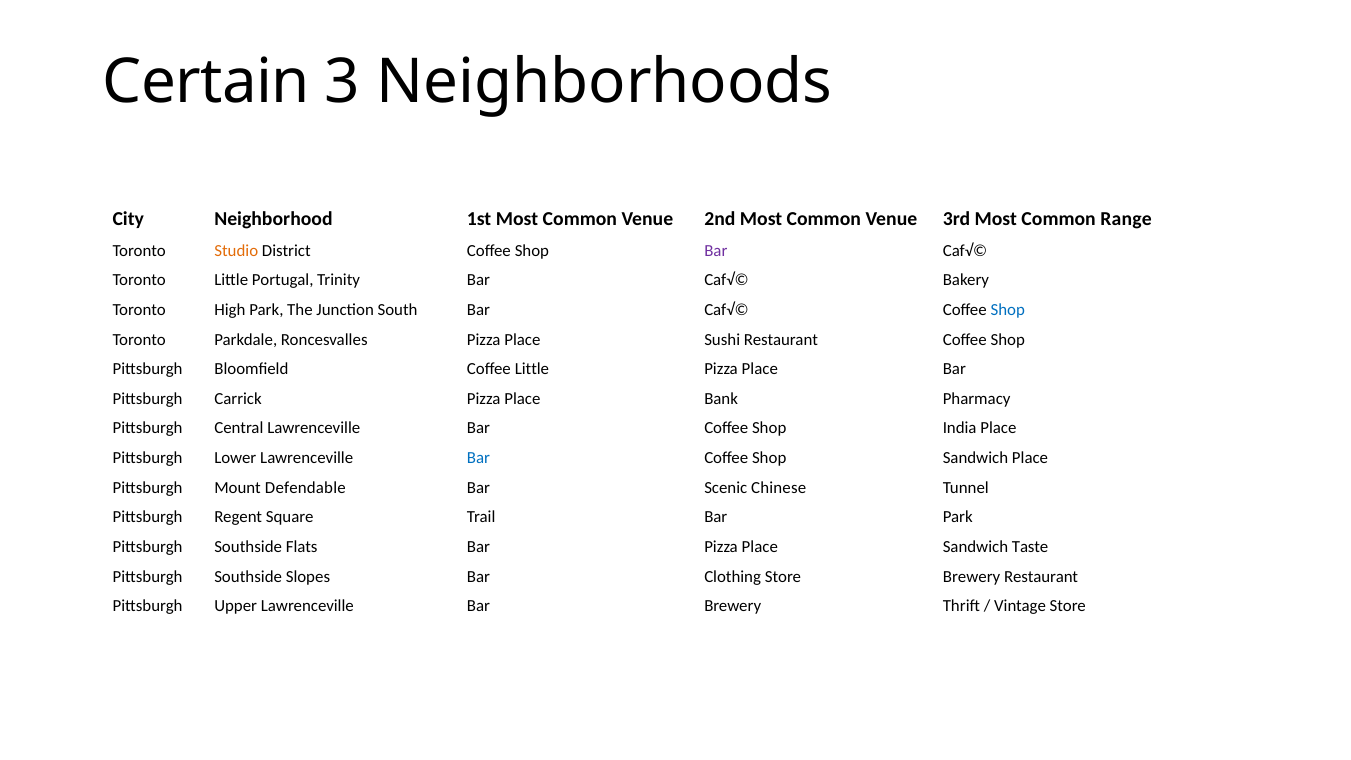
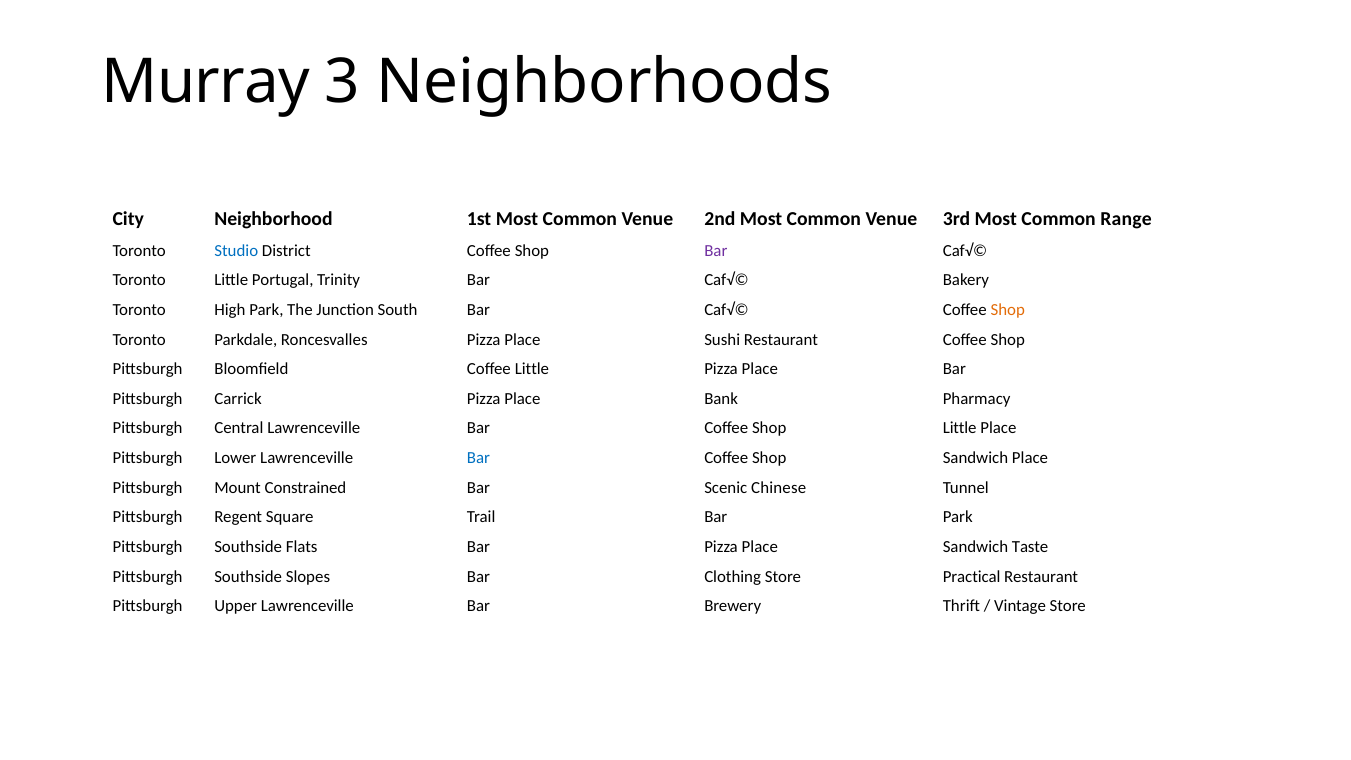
Certain: Certain -> Murray (206, 82)
Studio colour: orange -> blue (236, 250)
Shop colour: blue -> orange (1008, 310)
Shop India: India -> Little (960, 428)
Defendable: Defendable -> Constrained (305, 488)
Store Brewery: Brewery -> Practical (972, 577)
